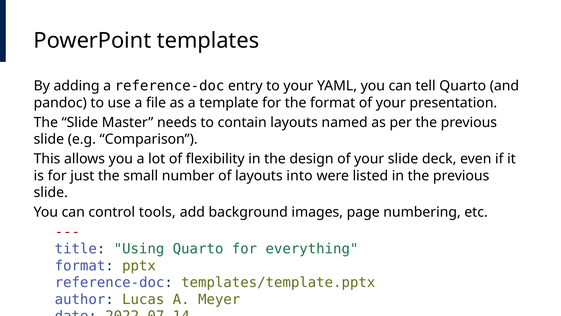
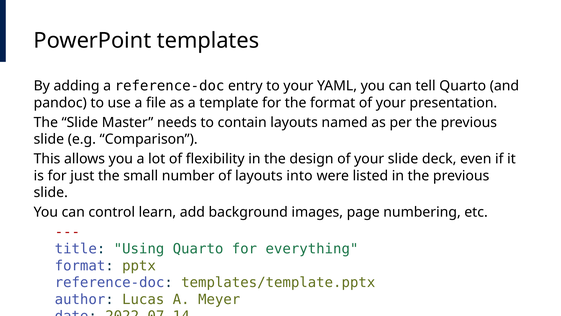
tools: tools -> learn (157, 212)
